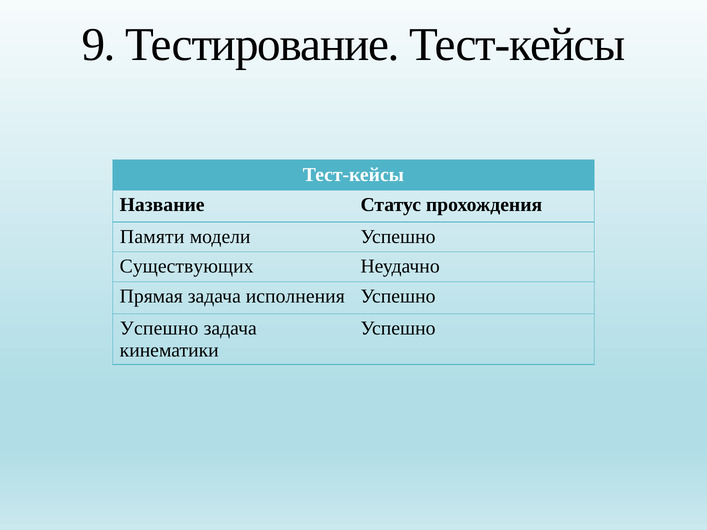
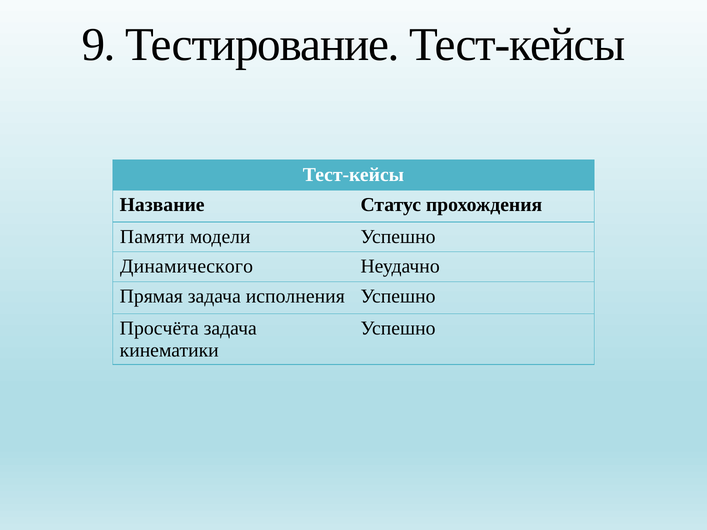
Существующих: Существующих -> Динамического (187, 267)
Успешно: Успешно -> Просчёта (159, 329)
